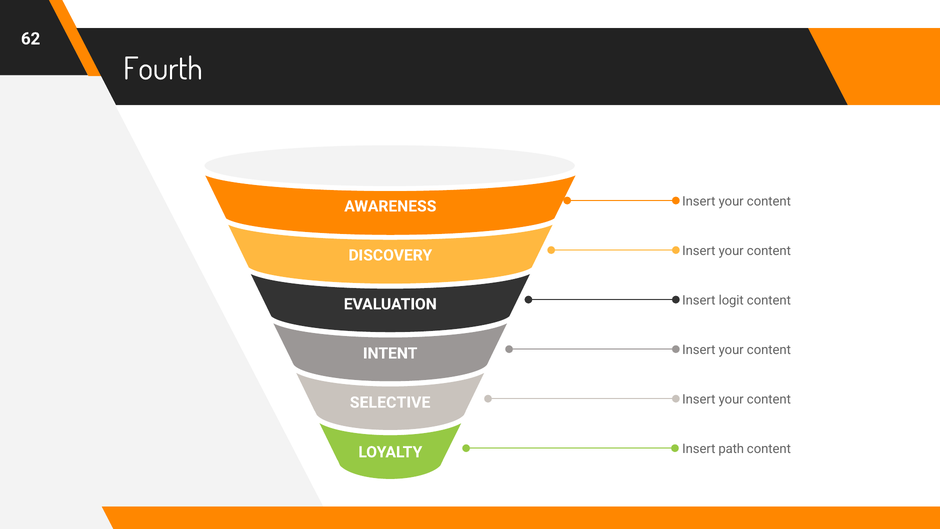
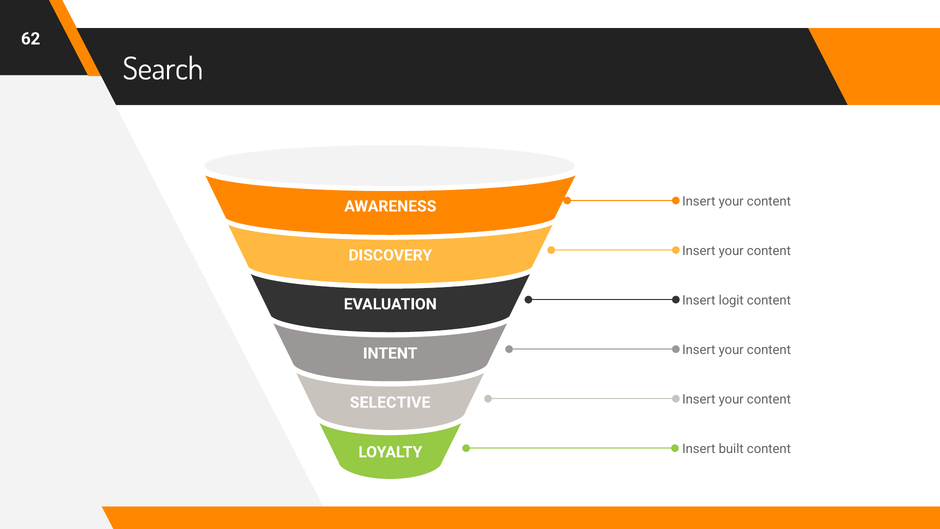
Fourth: Fourth -> Search (163, 69)
path: path -> built (731, 449)
